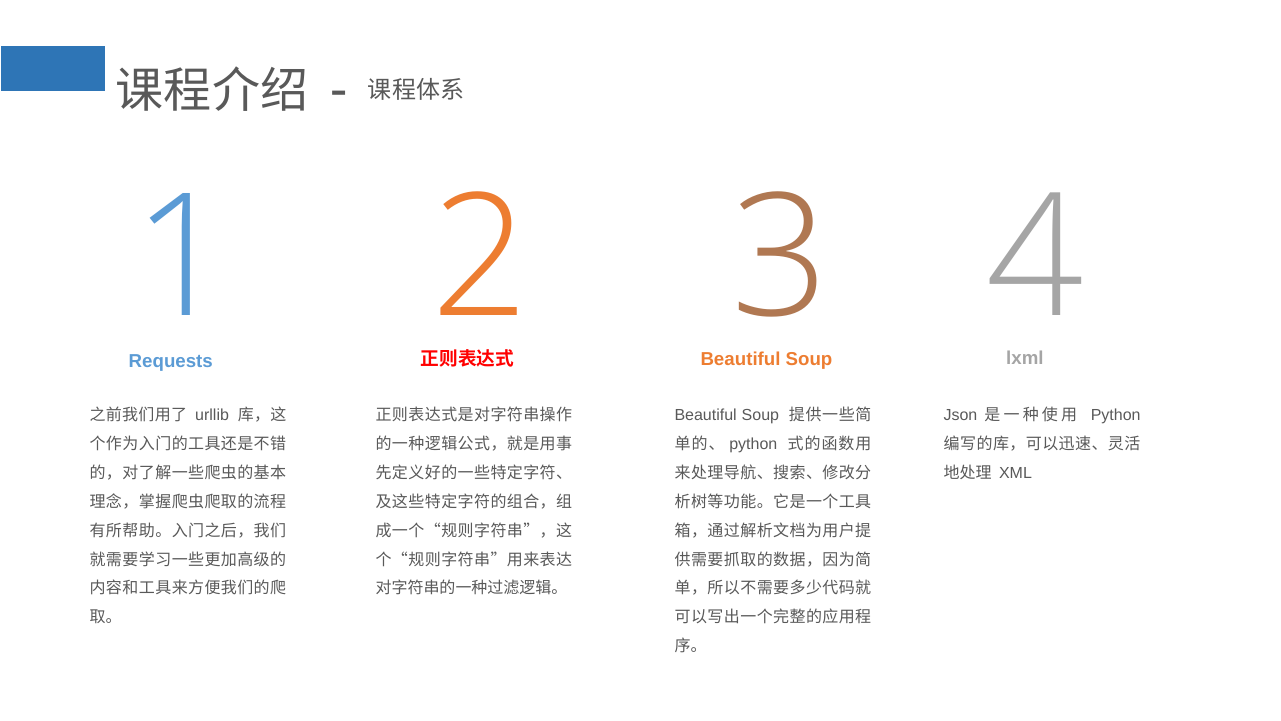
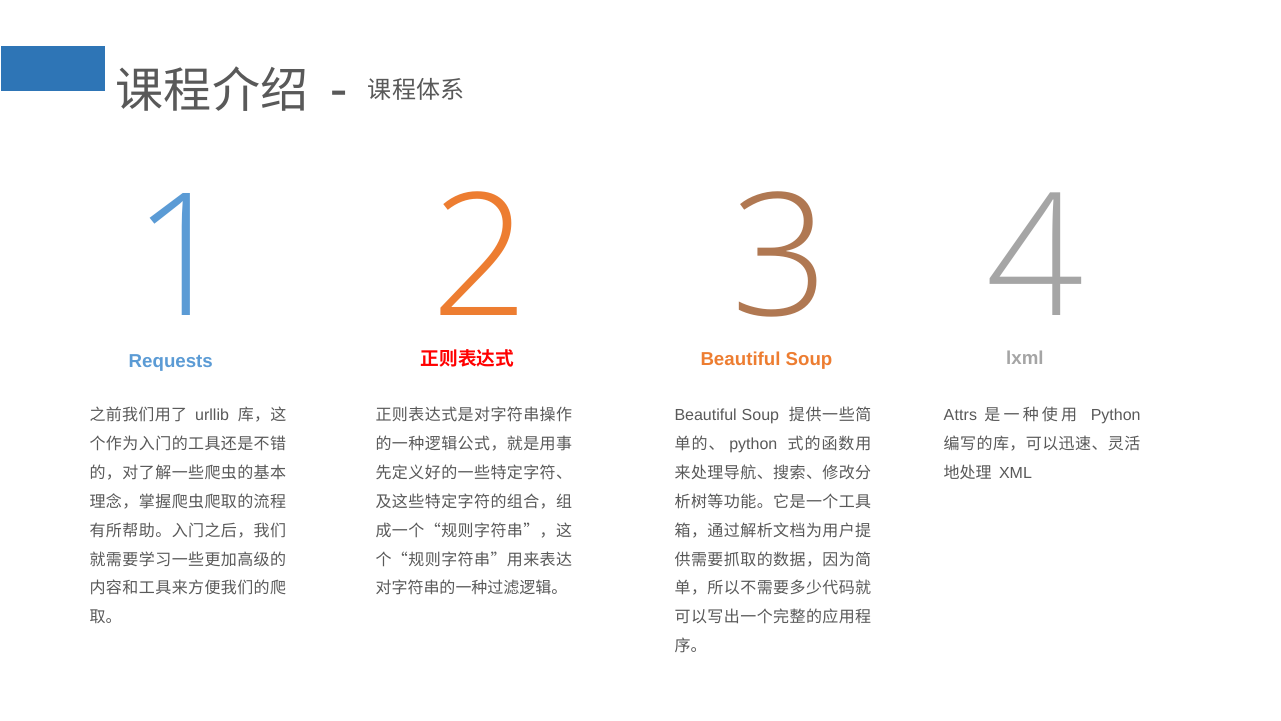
Json: Json -> Attrs (960, 415)
